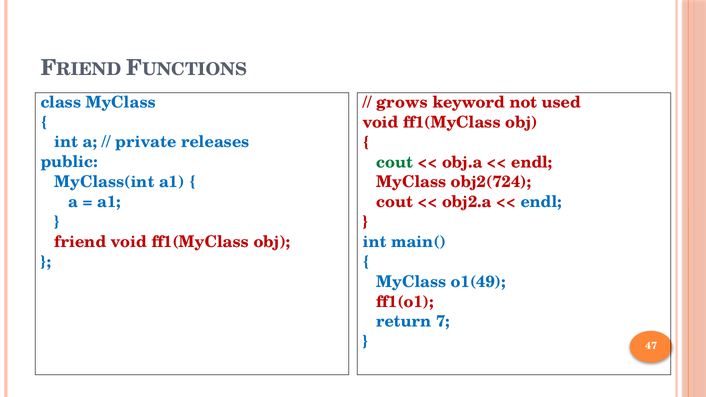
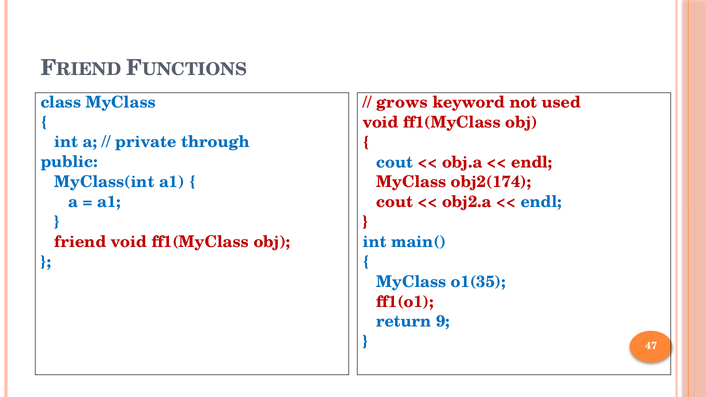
releases: releases -> through (215, 142)
cout colour: green -> blue (395, 162)
obj2(724: obj2(724 -> obj2(174 (491, 182)
o1(49: o1(49 -> o1(35 (478, 282)
7: 7 -> 9 (443, 322)
